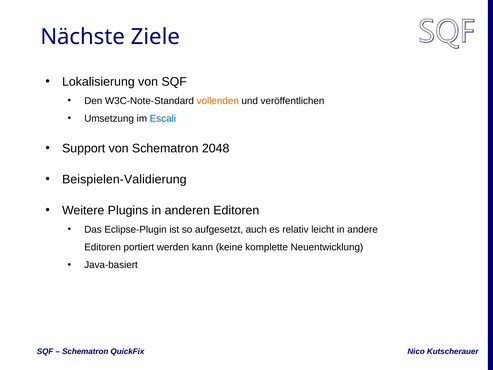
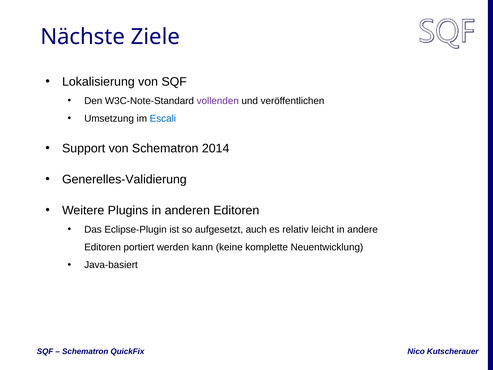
vollenden colour: orange -> purple (218, 101)
2048: 2048 -> 2014 (216, 148)
Beispielen-Validierung: Beispielen-Validierung -> Generelles-Validierung (124, 179)
